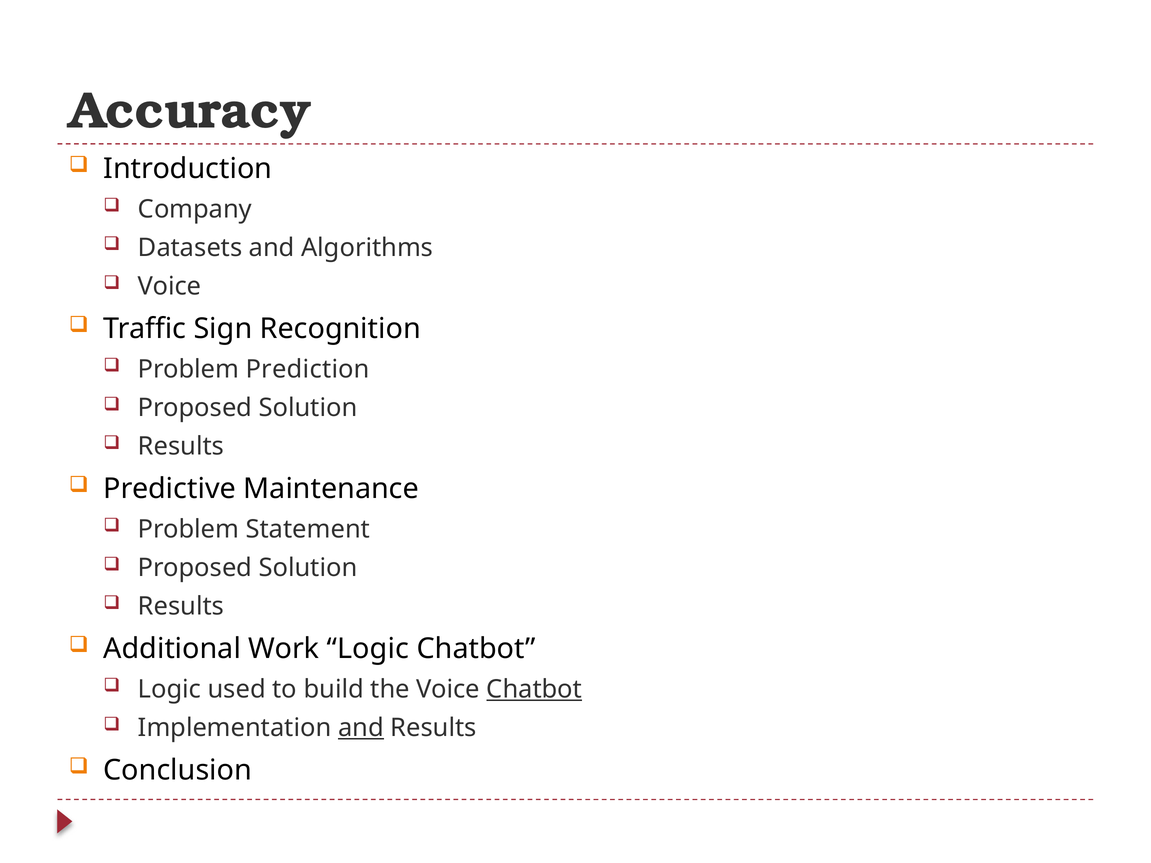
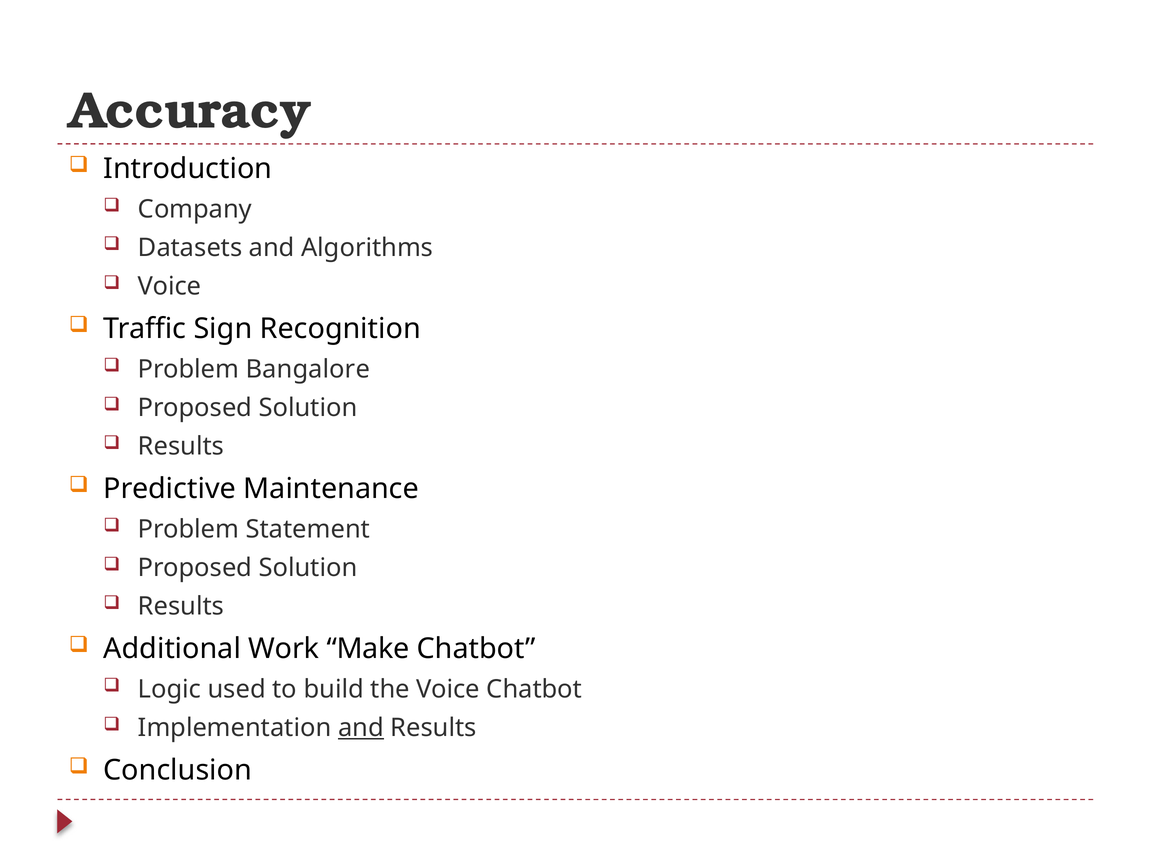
Prediction: Prediction -> Bangalore (308, 369)
Work Logic: Logic -> Make (368, 649)
Chatbot underline: present -> none (534, 689)
